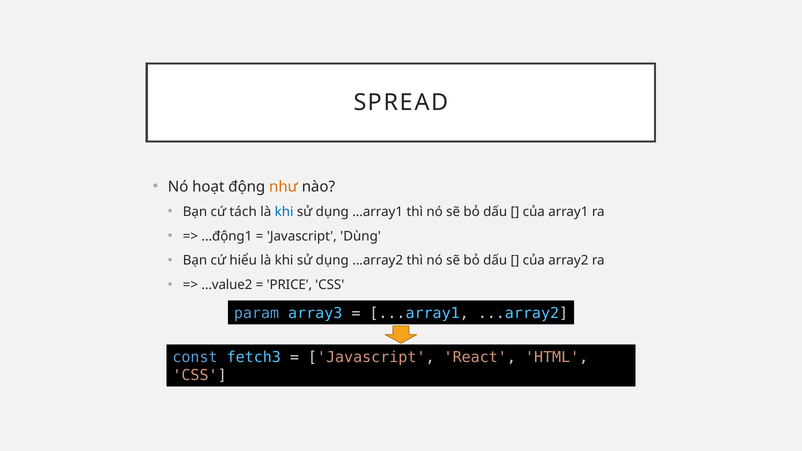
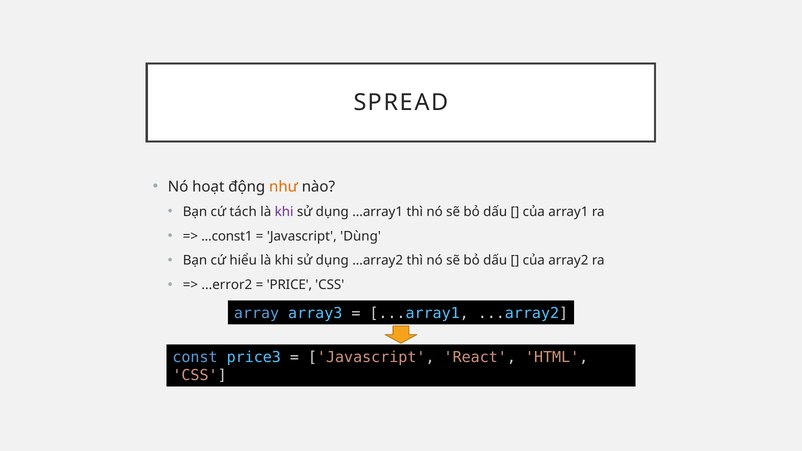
khi colour: blue -> purple (284, 212)
...động1: ...động1 -> ...const1 (227, 236)
...value2: ...value2 -> ...error2 (227, 285)
param: param -> array (257, 314)
fetch3: fetch3 -> price3 (254, 358)
